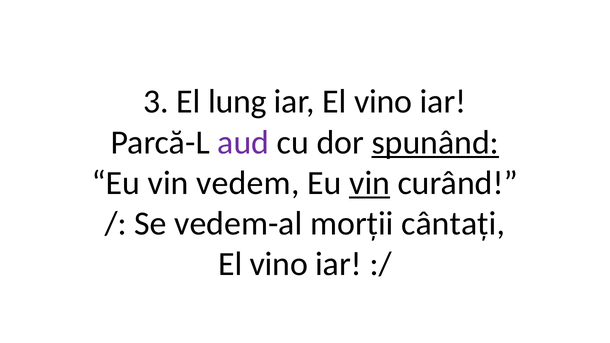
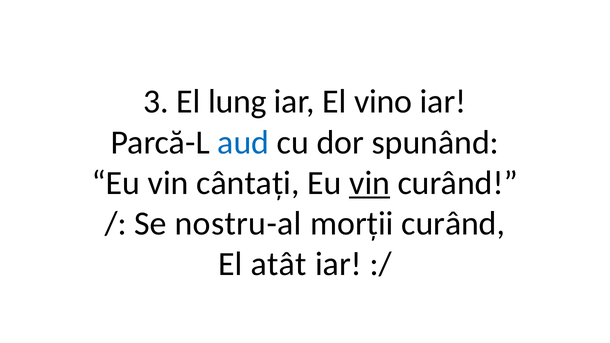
aud colour: purple -> blue (243, 142)
spunând underline: present -> none (435, 142)
vedem: vedem -> cântați (248, 183)
vedem-al: vedem-al -> nostru-al (238, 224)
morții cântați: cântați -> curând (453, 224)
vino: vino -> atât (279, 264)
